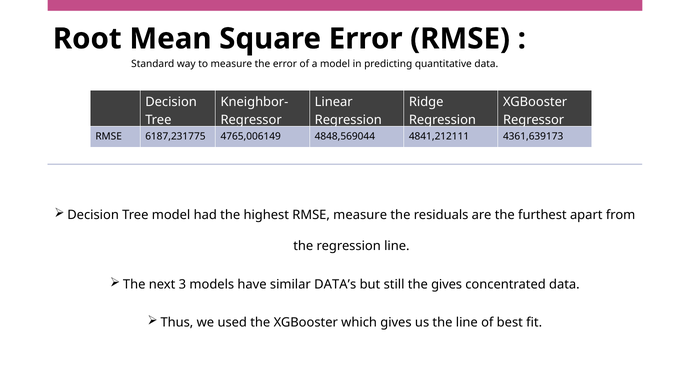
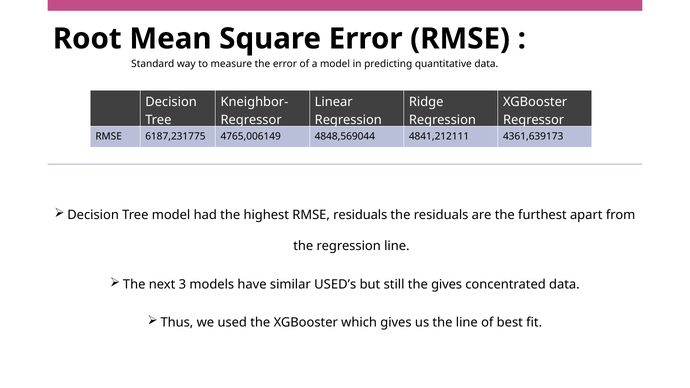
RMSE measure: measure -> residuals (360, 215)
DATA’s: DATA’s -> USED’s (335, 284)
